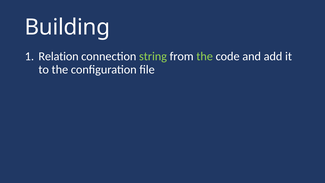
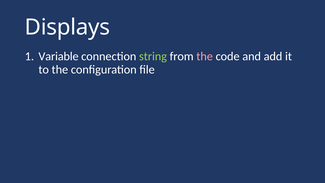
Building: Building -> Displays (67, 27)
Relation: Relation -> Variable (59, 56)
the colour: light green -> pink (205, 56)
